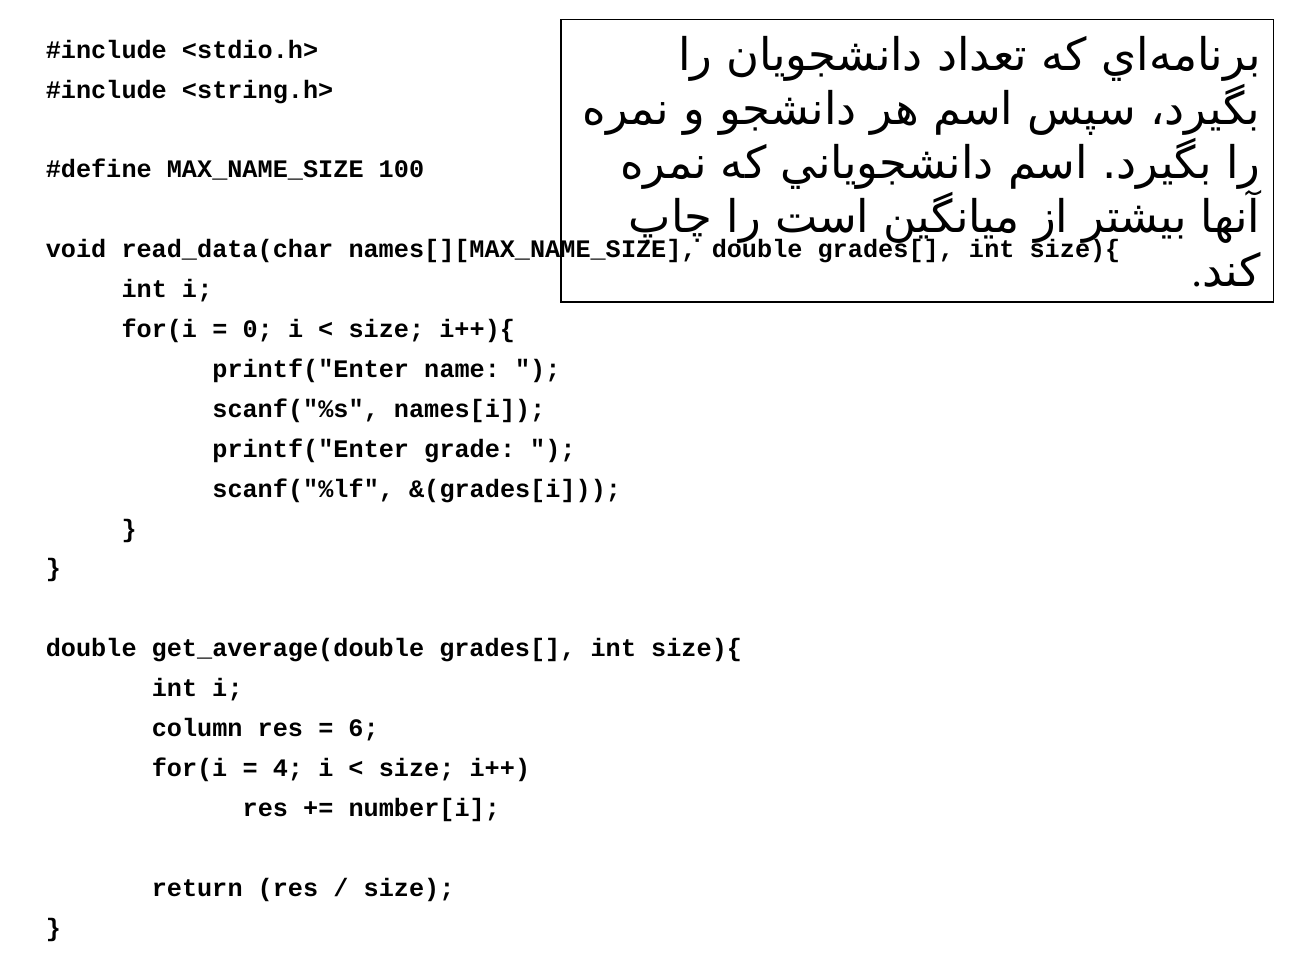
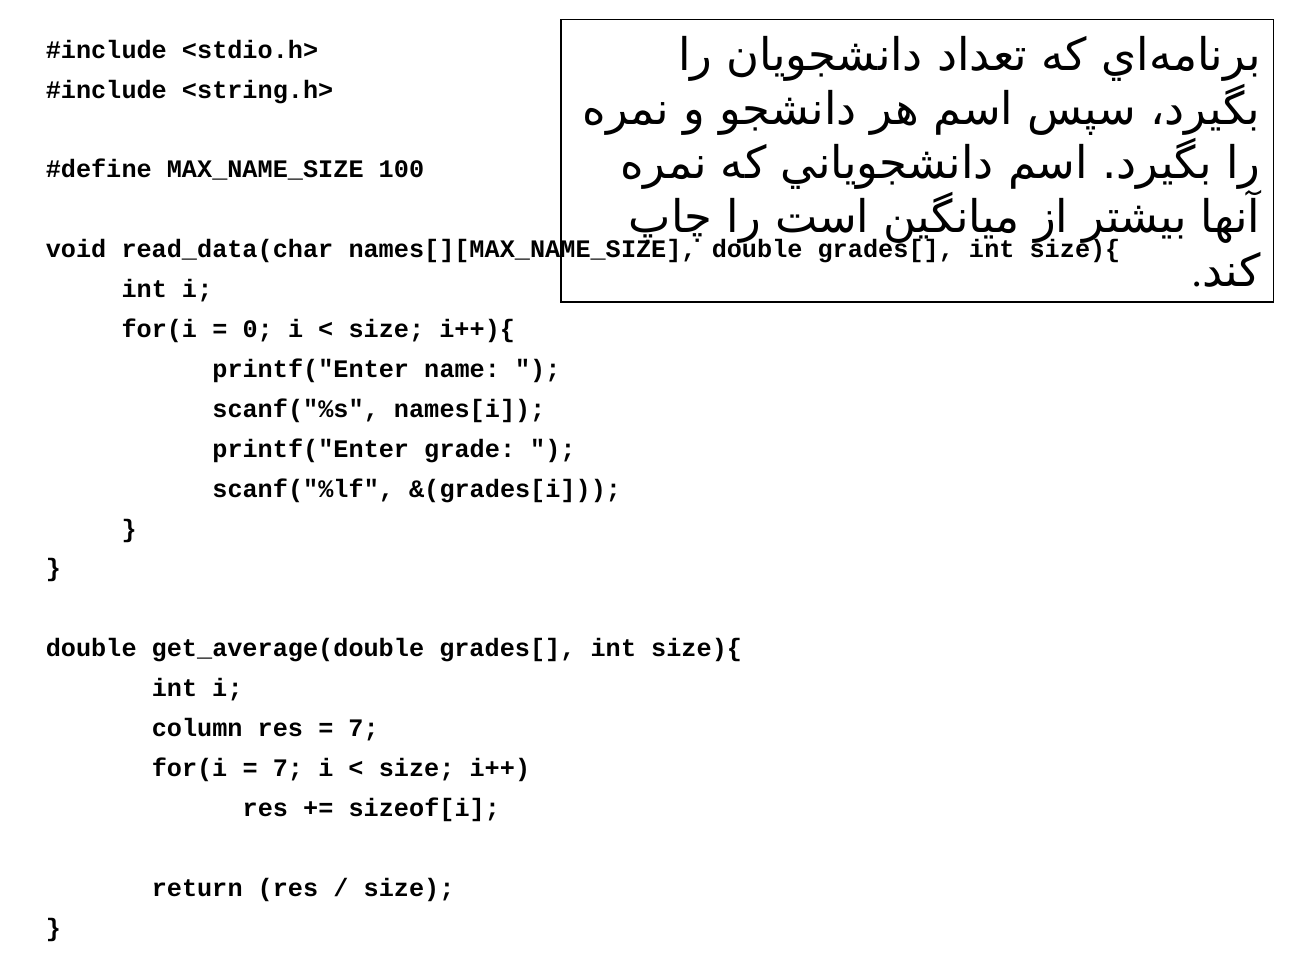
6: 6 -> 7 (364, 728)
4: 4 -> 7 (288, 768)
number[i: number[i -> sizeof[i (424, 808)
